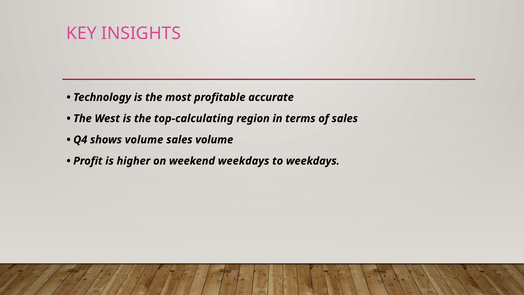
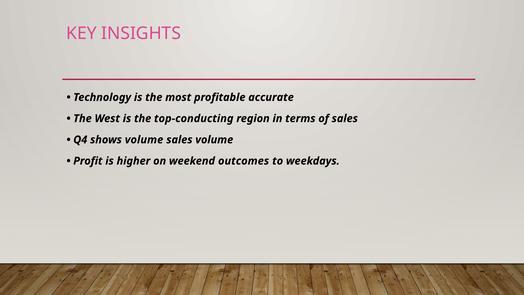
top-calculating: top-calculating -> top-conducting (194, 118)
weekend weekdays: weekdays -> outcomes (244, 161)
